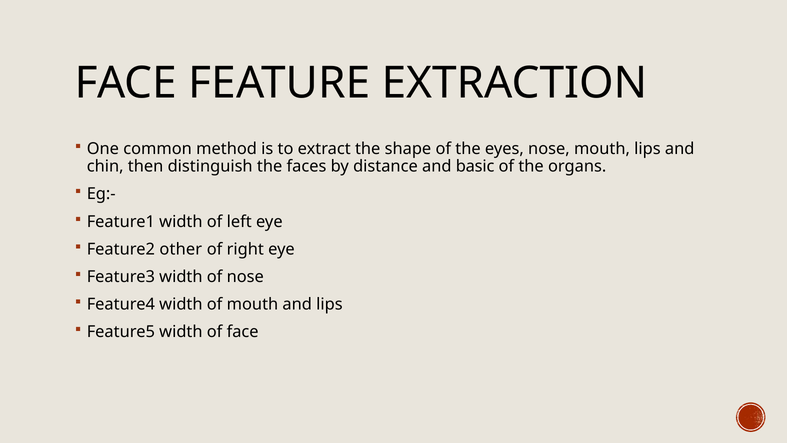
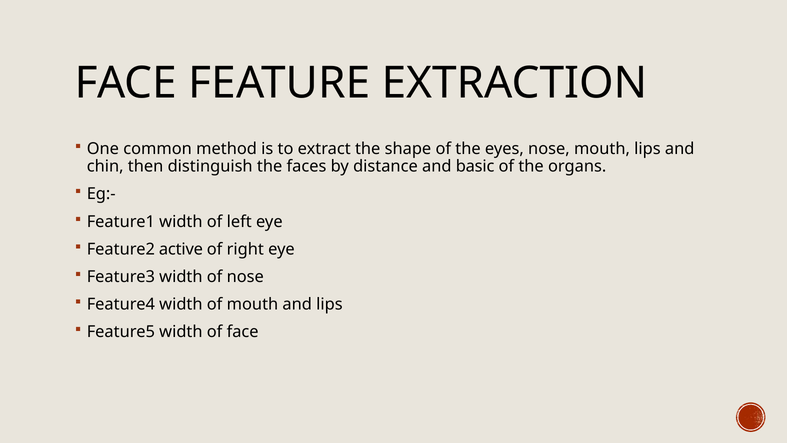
other: other -> active (181, 249)
